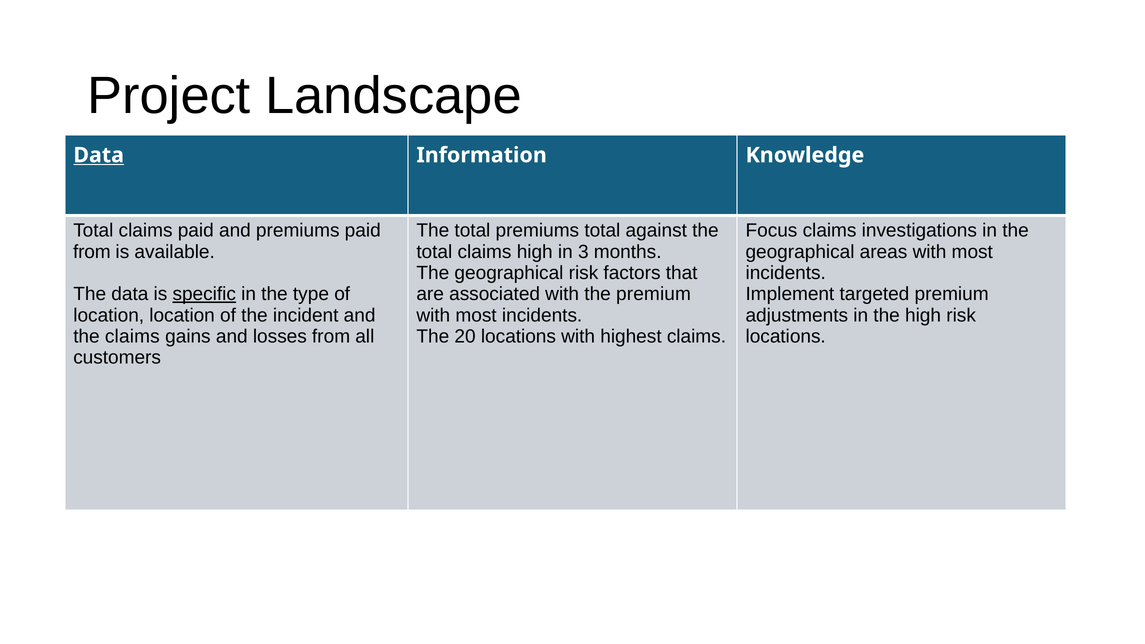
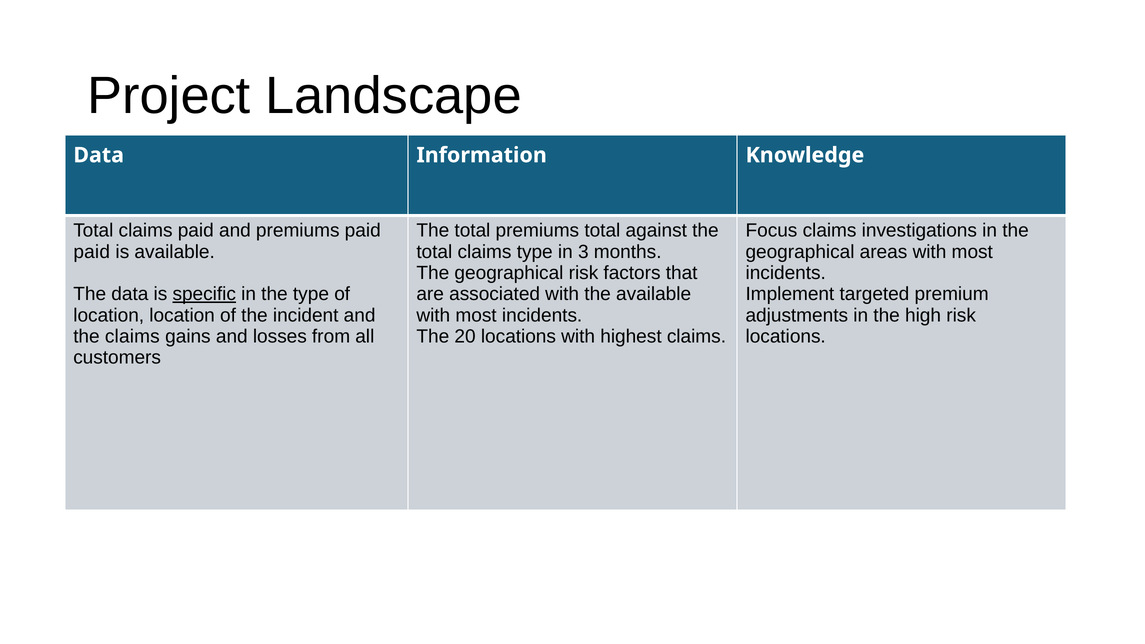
Data underline: present -> none (99, 155)
from: from -> paid (92, 252)
claims high: high -> type (535, 252)
the premium: premium -> available (654, 294)
